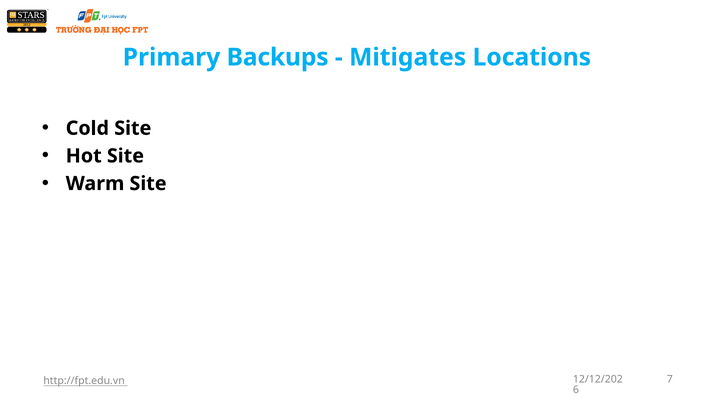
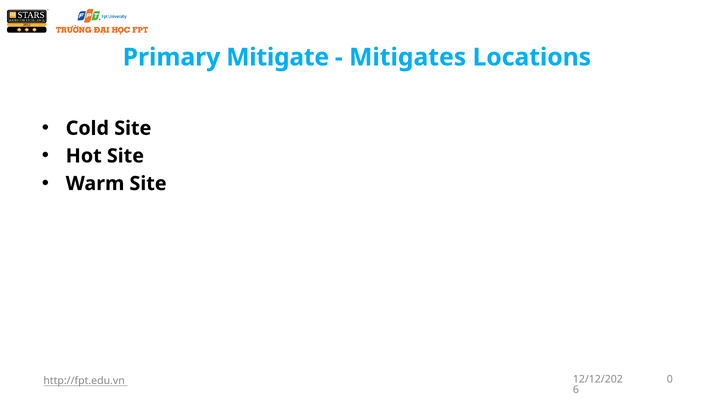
Backups: Backups -> Mitigate (278, 57)
7: 7 -> 0 (670, 379)
